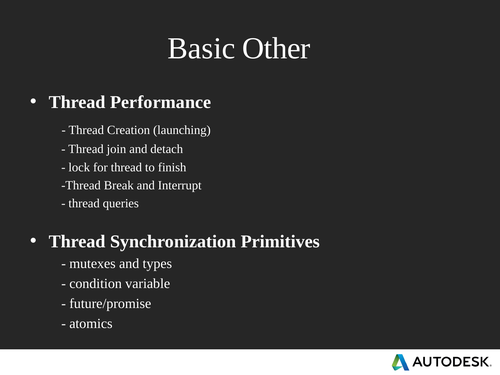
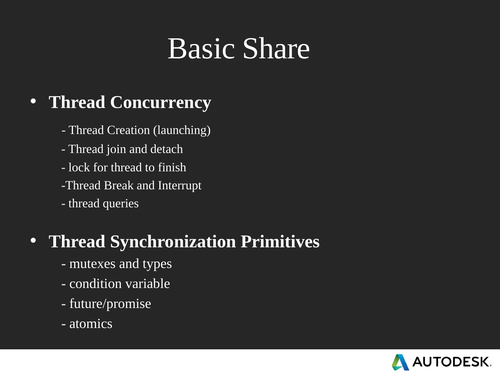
Other: Other -> Share (276, 48)
Performance: Performance -> Concurrency (161, 102)
